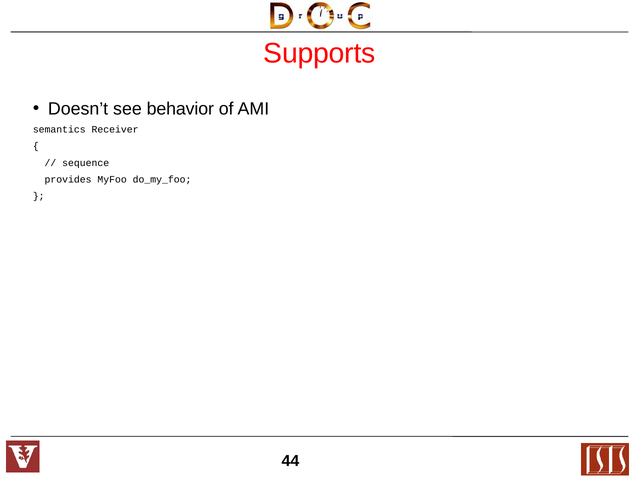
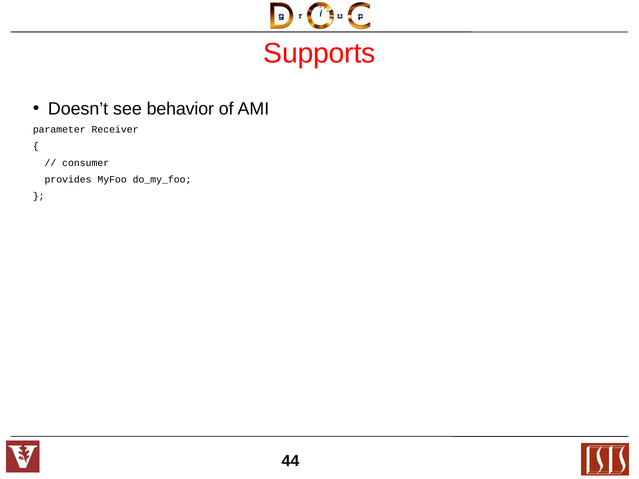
semantics: semantics -> parameter (59, 130)
sequence: sequence -> consumer (86, 163)
